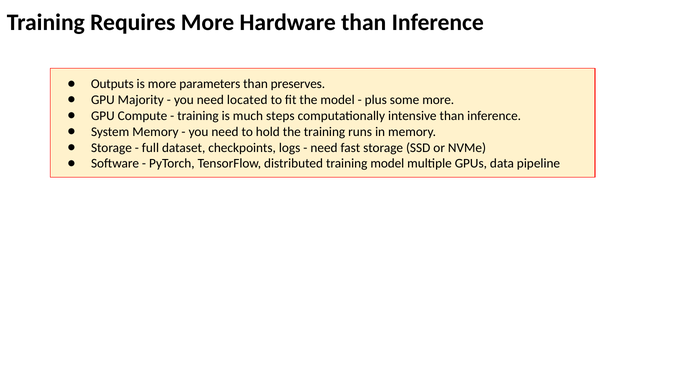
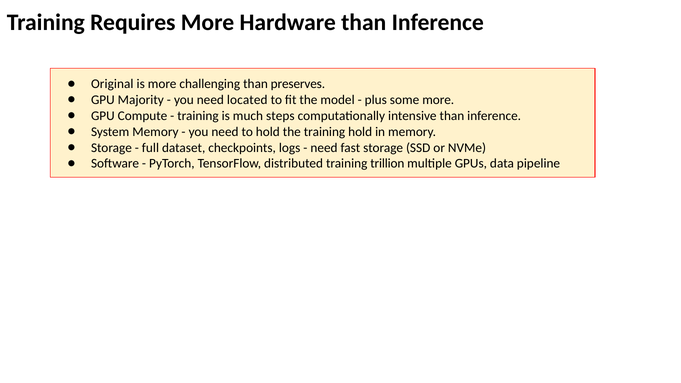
Outputs: Outputs -> Original (112, 84)
parameters: parameters -> challenging (210, 84)
training runs: runs -> hold (360, 132)
training model: model -> trillion (387, 164)
